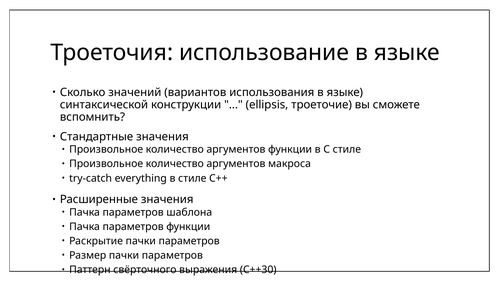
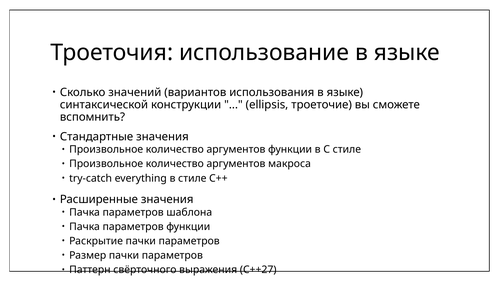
C++30: C++30 -> C++27 (258, 269)
